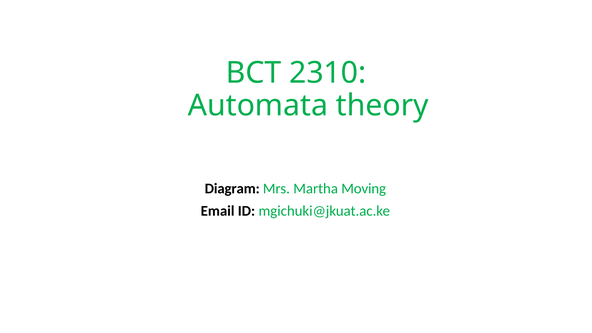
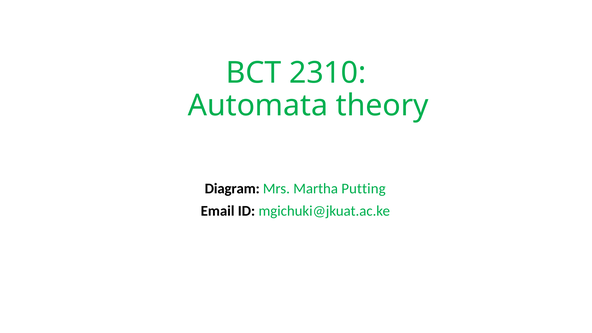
Moving: Moving -> Putting (364, 189)
